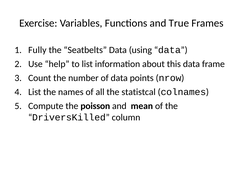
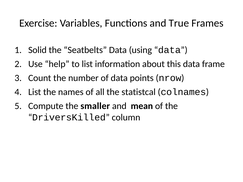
Fully: Fully -> Solid (37, 50)
poisson: poisson -> smaller (95, 106)
